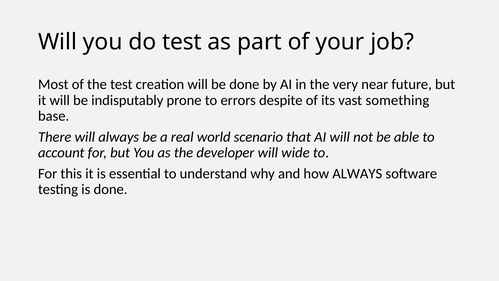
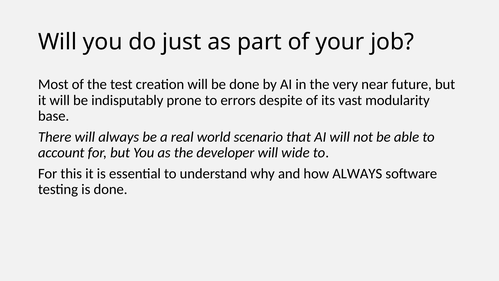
do test: test -> just (182, 42)
something: something -> modularity (398, 100)
